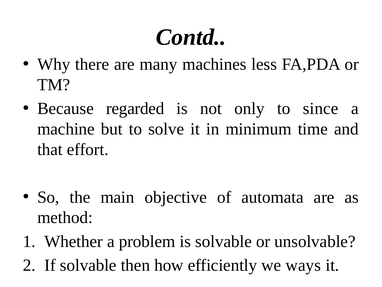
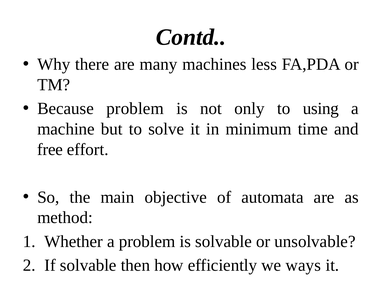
Because regarded: regarded -> problem (135, 108)
since: since -> using (321, 108)
that: that -> free (50, 149)
